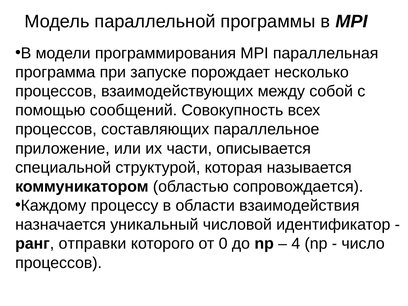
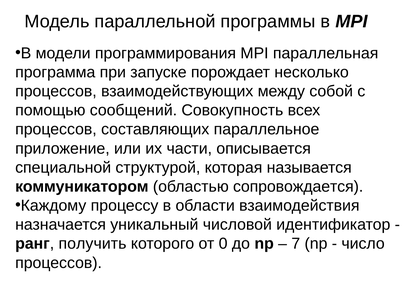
отправки: отправки -> получить (92, 244)
4: 4 -> 7 (296, 244)
